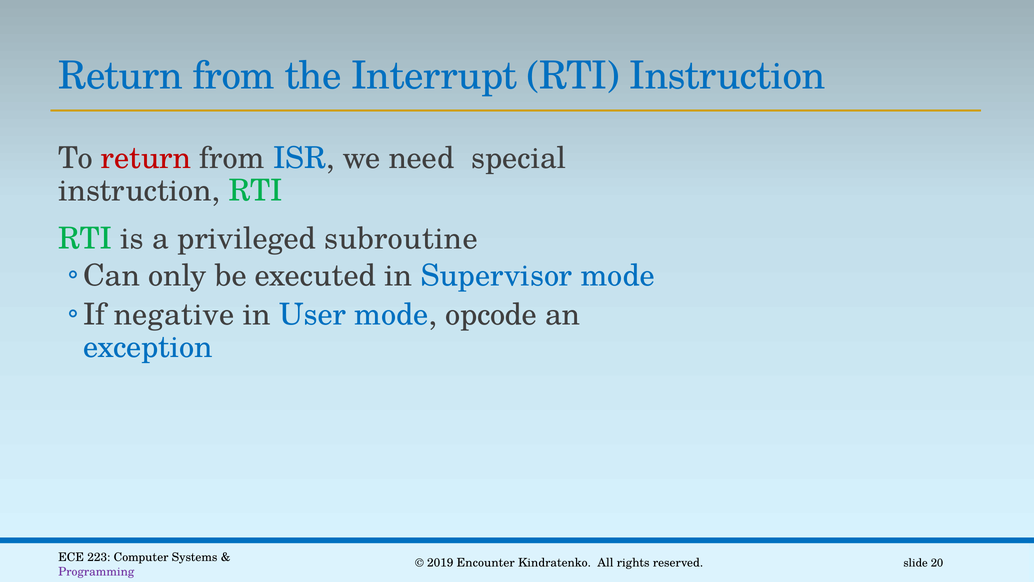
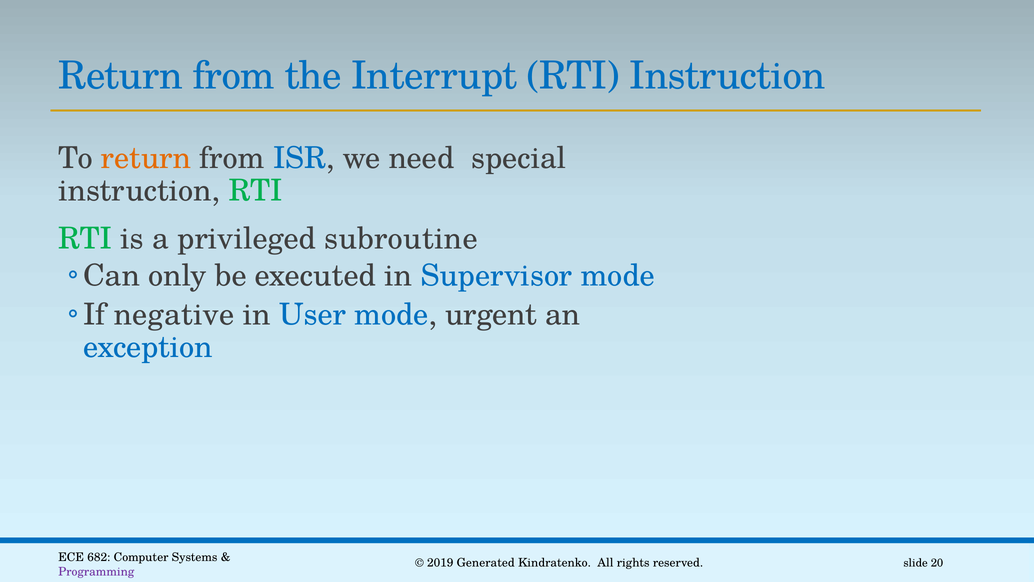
return colour: red -> orange (146, 158)
opcode: opcode -> urgent (491, 314)
223: 223 -> 682 (99, 557)
Encounter: Encounter -> Generated (486, 563)
